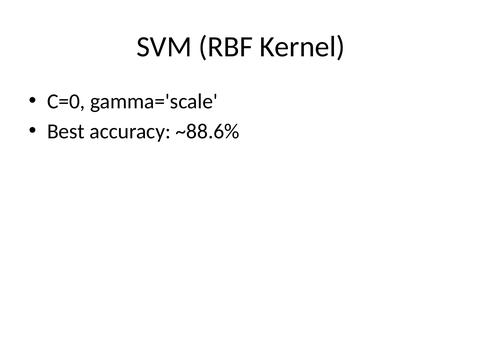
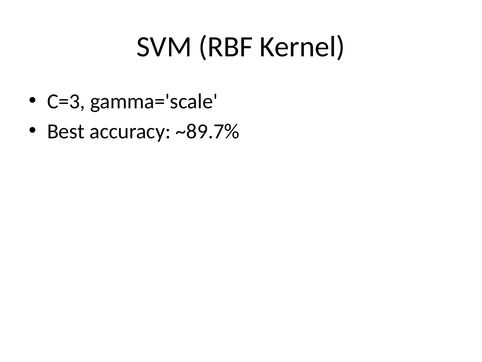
C=0: C=0 -> C=3 (66, 101)
~88.6%: ~88.6% -> ~89.7% (208, 131)
